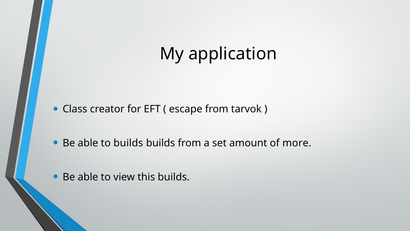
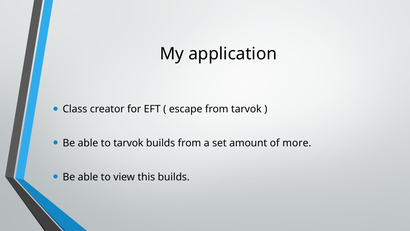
to builds: builds -> tarvok (128, 143)
